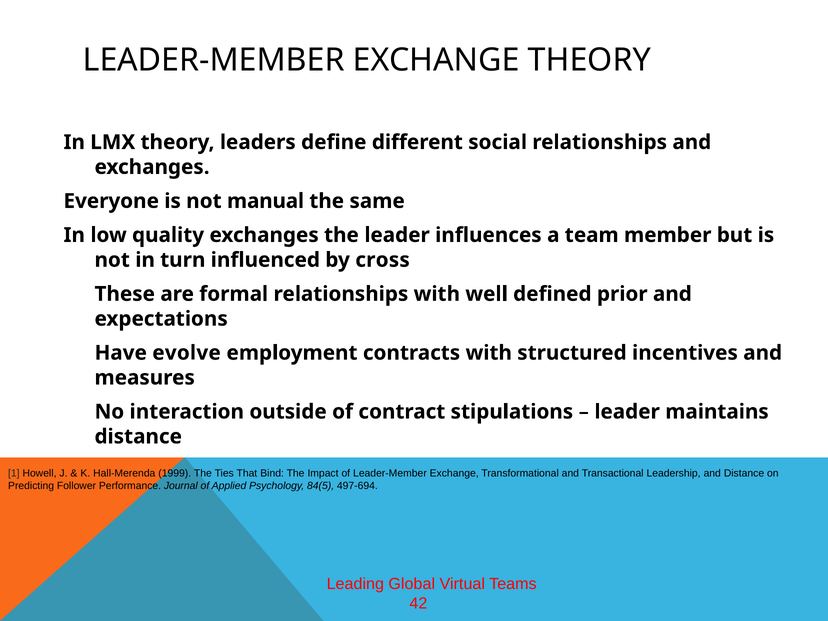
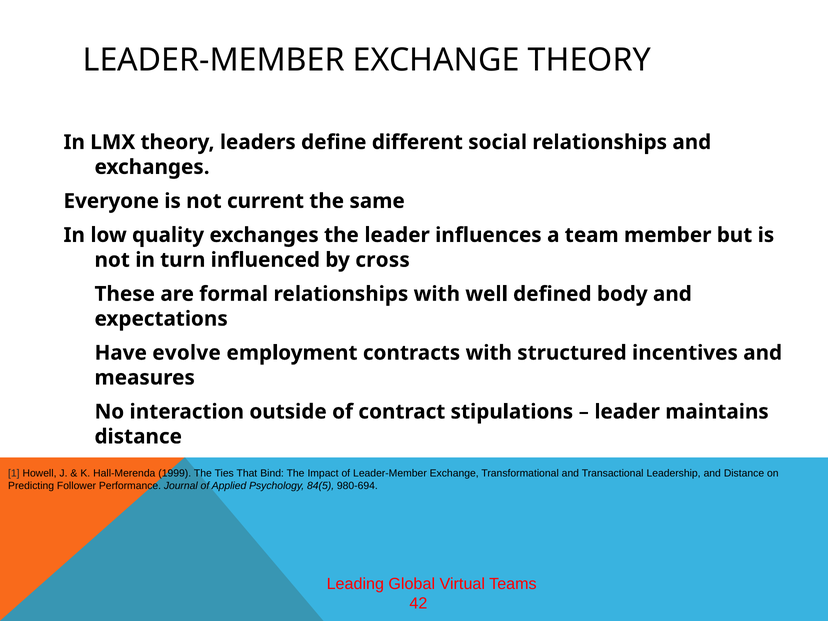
manual: manual -> current (266, 201)
prior: prior -> body (622, 294)
497-694: 497-694 -> 980-694 (357, 486)
